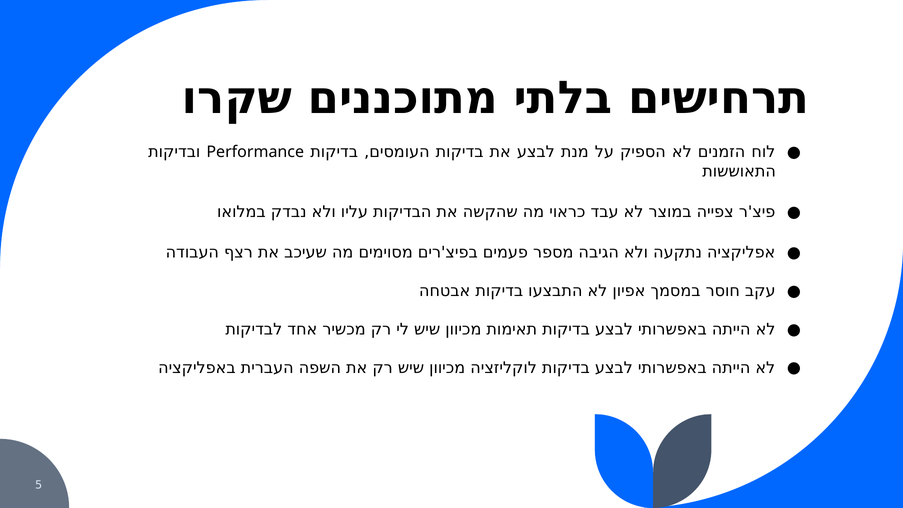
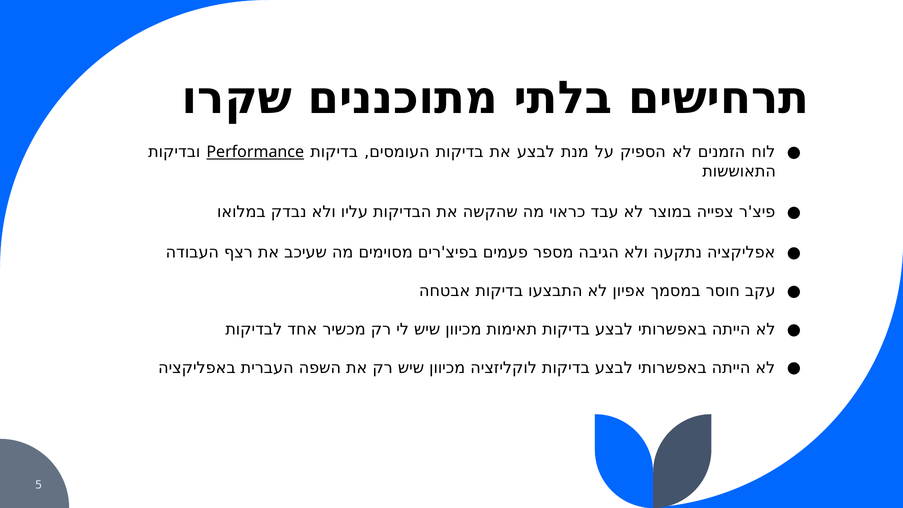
Performance underline: none -> present (255, 152)
